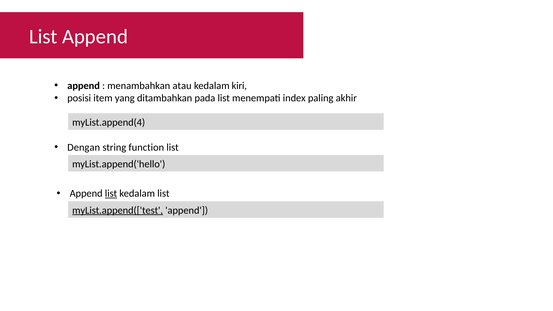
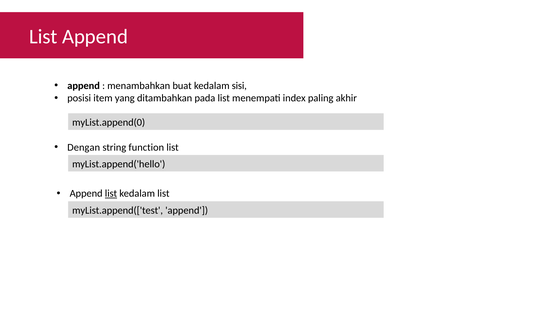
atau: atau -> buat (182, 86)
kiri: kiri -> sisi (239, 86)
myList.append(4: myList.append(4 -> myList.append(0 (109, 122)
myList.append(['test underline: present -> none (118, 210)
